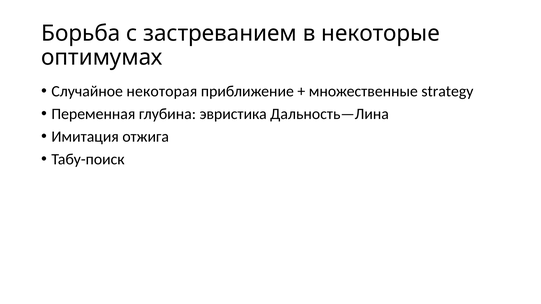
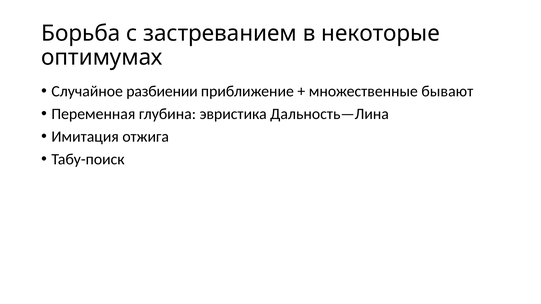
некоторая: некоторая -> разбиении (162, 91)
strategy: strategy -> бывают (447, 91)
